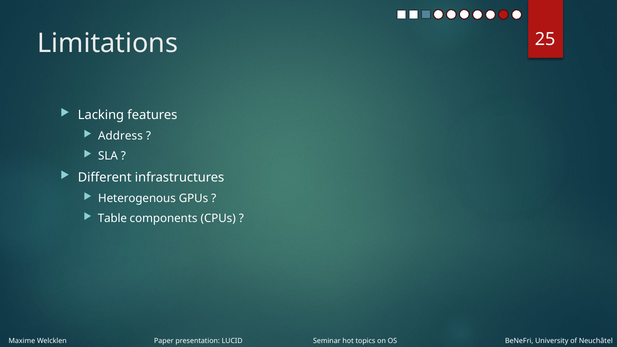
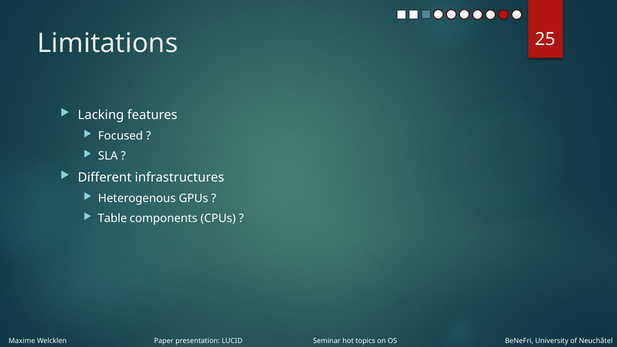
Address: Address -> Focused (121, 136)
